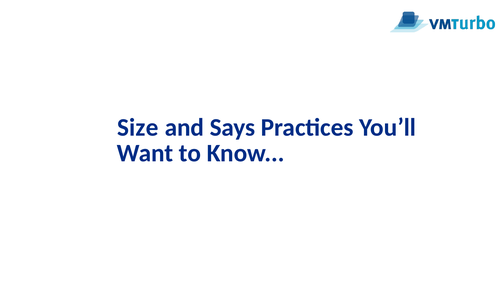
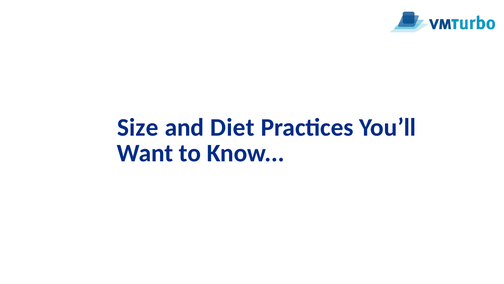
Says: Says -> Diet (232, 127)
